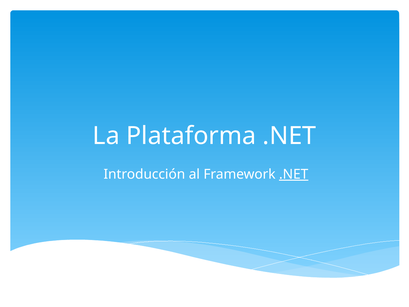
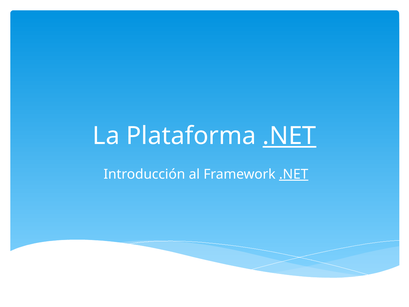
.NET underline: none -> present (289, 136)
